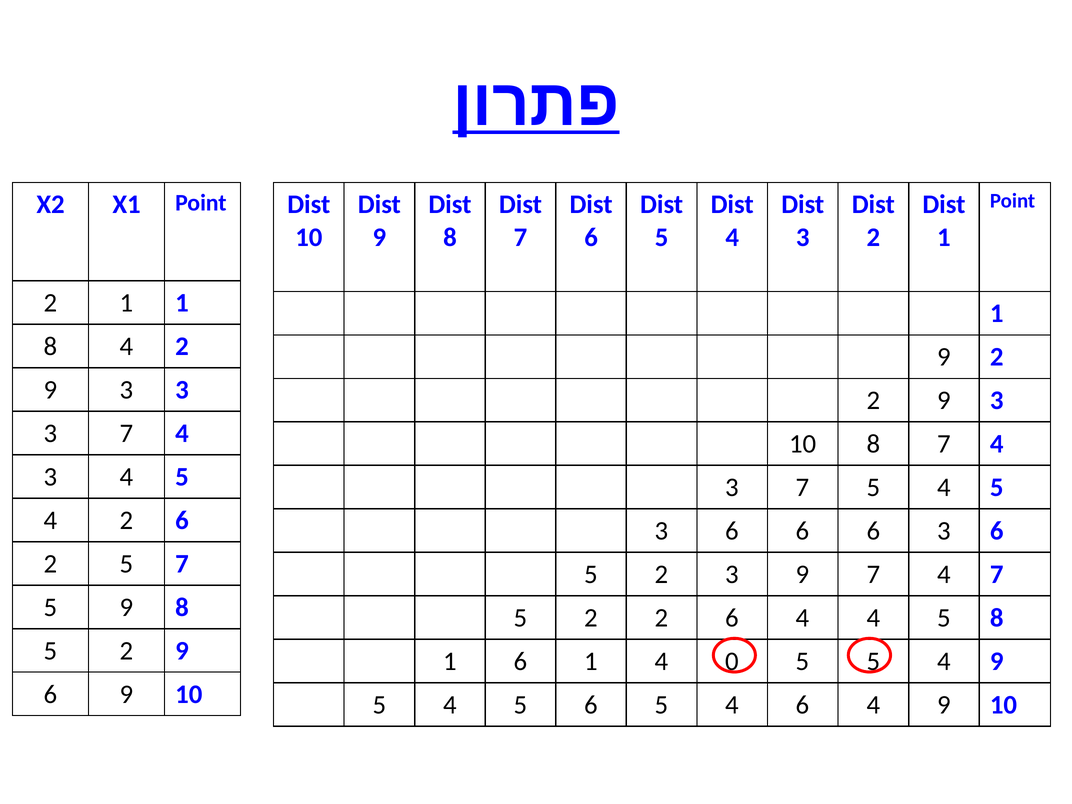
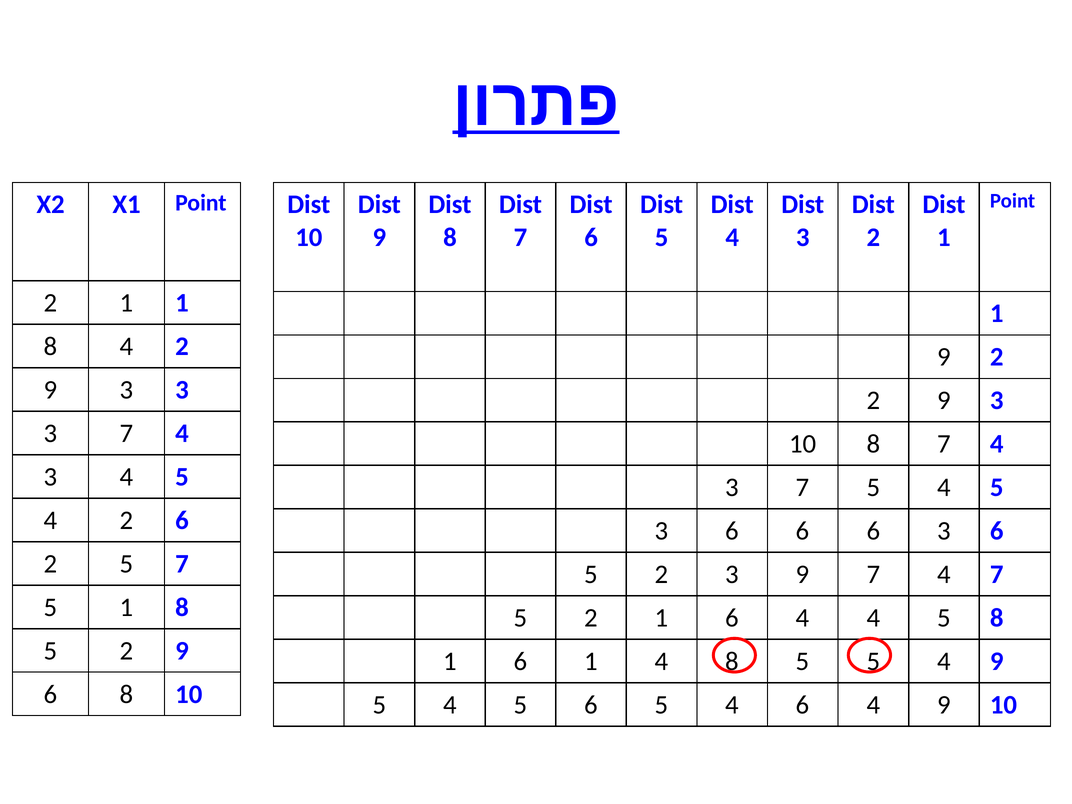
5 9: 9 -> 1 (126, 607)
5 2 2: 2 -> 1 (662, 618)
4 0: 0 -> 8 (732, 661)
6 9: 9 -> 8 (126, 694)
